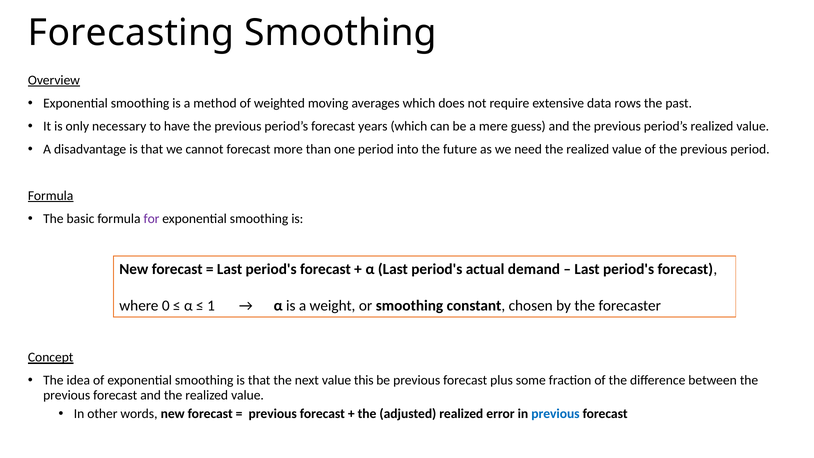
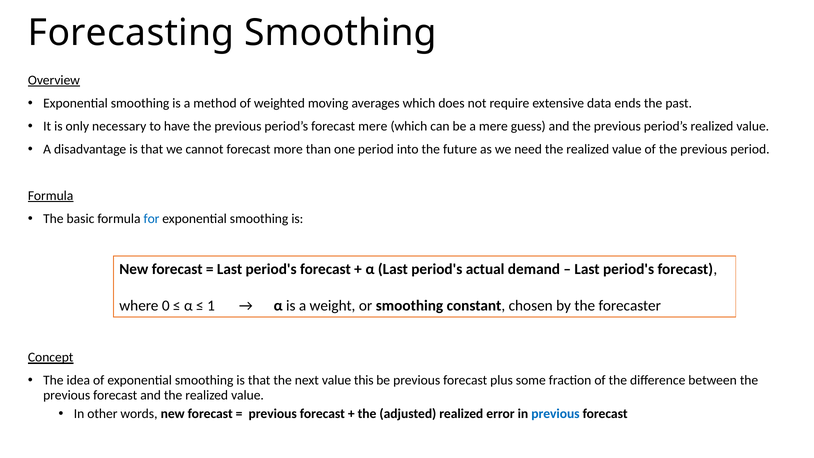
rows: rows -> ends (628, 103)
forecast years: years -> mere (373, 126)
for colour: purple -> blue (152, 219)
